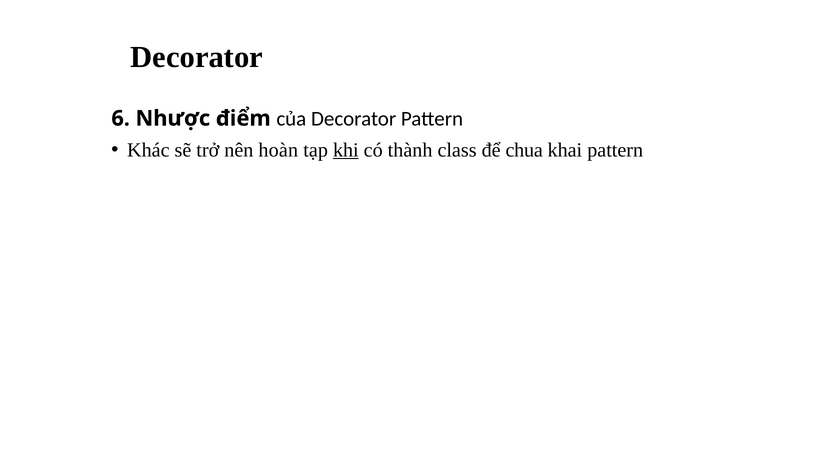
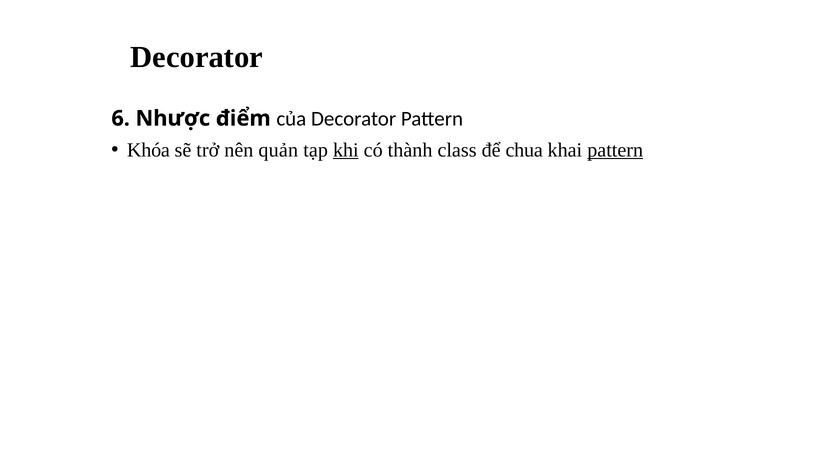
Khác: Khác -> Khóa (148, 150)
hoàn: hoàn -> quản (278, 150)
pattern underline: none -> present (615, 150)
